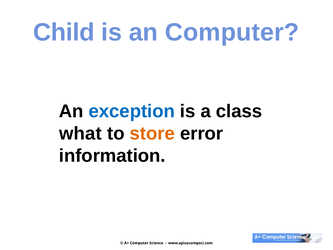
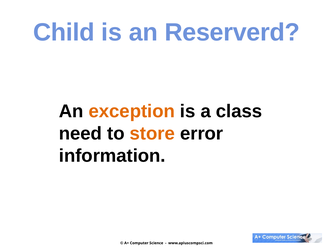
an Computer: Computer -> Reserverd (232, 32)
exception colour: blue -> orange (132, 111)
what: what -> need (80, 133)
